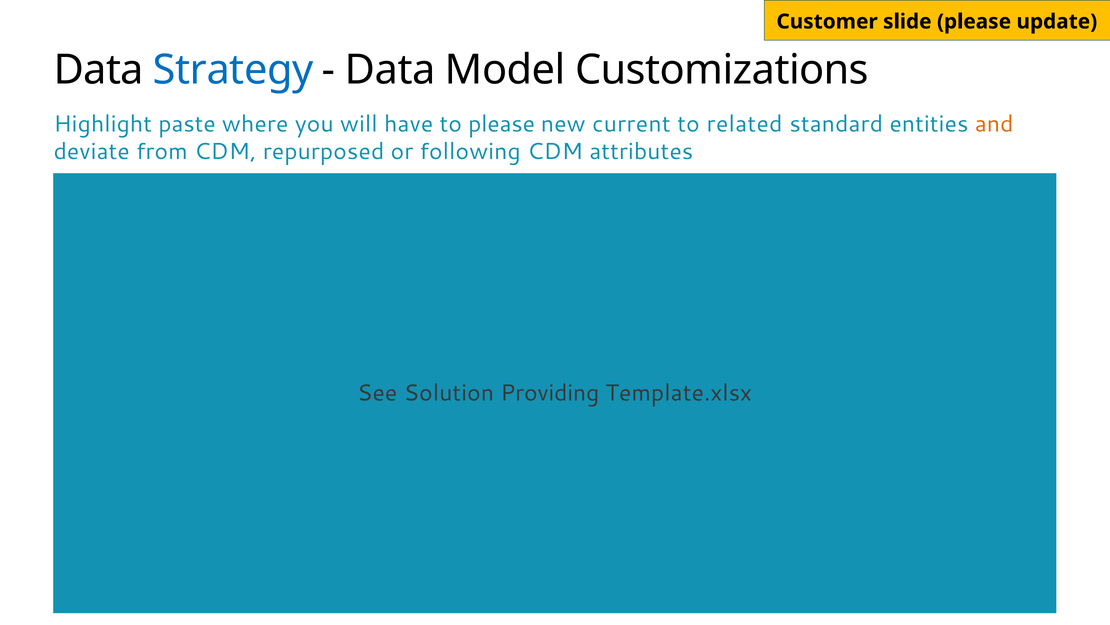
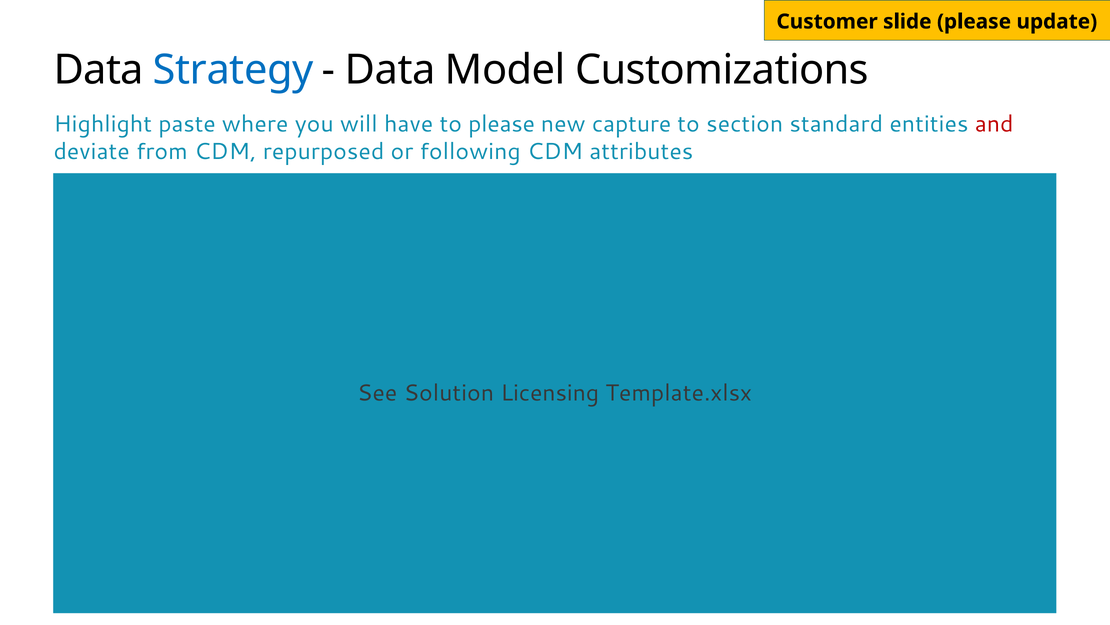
current: current -> capture (632, 124)
related: related -> section (745, 124)
and colour: orange -> red (994, 124)
Providing: Providing -> Licensing (550, 393)
